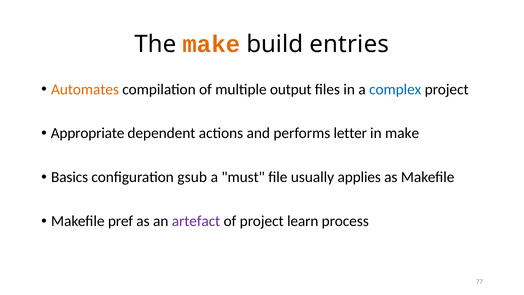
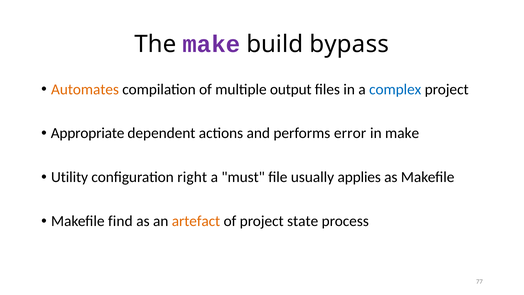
make colour: orange -> purple (211, 44)
entries: entries -> bypass (349, 44)
letter: letter -> error (350, 133)
Basics: Basics -> Utility (70, 177)
gsub: gsub -> right (192, 177)
pref: pref -> find (120, 221)
artefact colour: purple -> orange (196, 221)
learn: learn -> state (303, 221)
